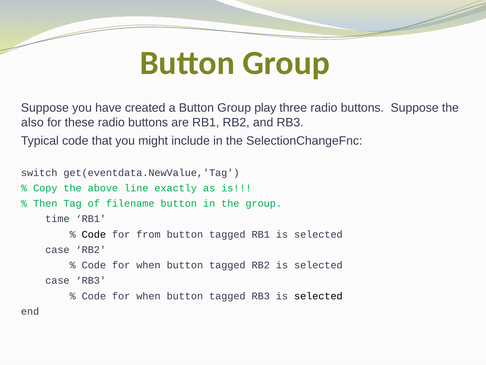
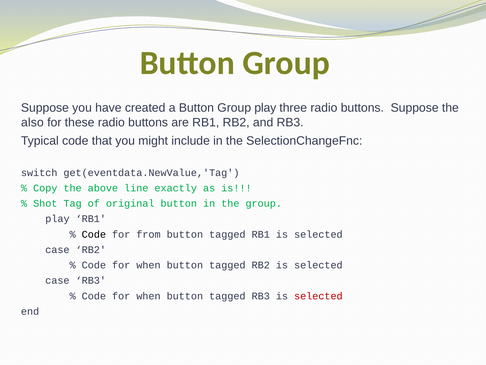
Then: Then -> Shot (45, 203)
filename: filename -> original (130, 203)
time: time -> play (57, 219)
selected colour: black -> red (318, 296)
